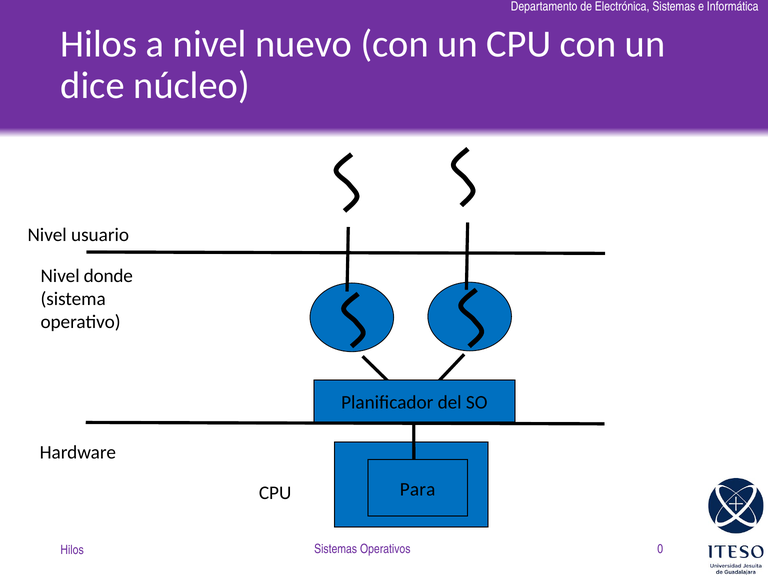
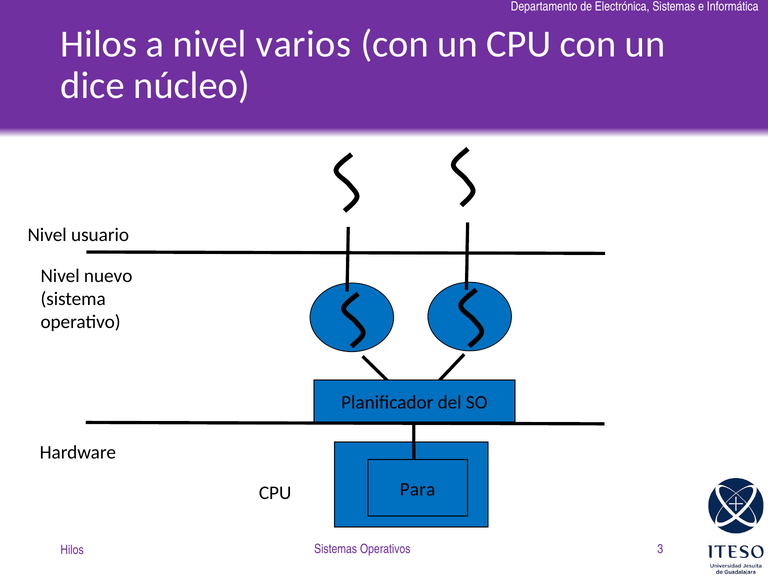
nuevo: nuevo -> varios (304, 44)
donde: donde -> nuevo (108, 276)
0: 0 -> 3 (660, 549)
